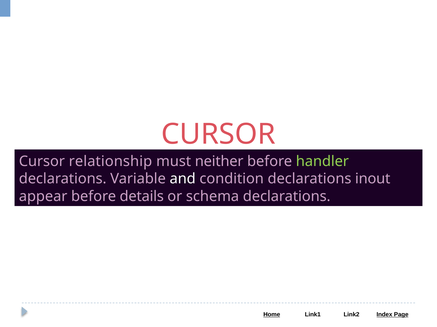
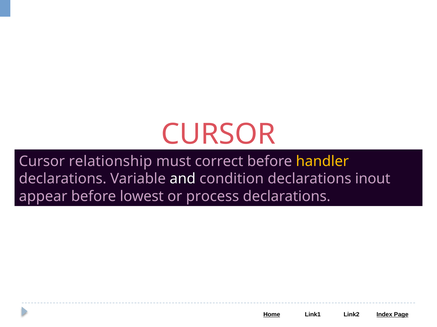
neither: neither -> correct (219, 162)
handler colour: light green -> yellow (322, 162)
details: details -> lowest (142, 197)
schema: schema -> process (213, 197)
